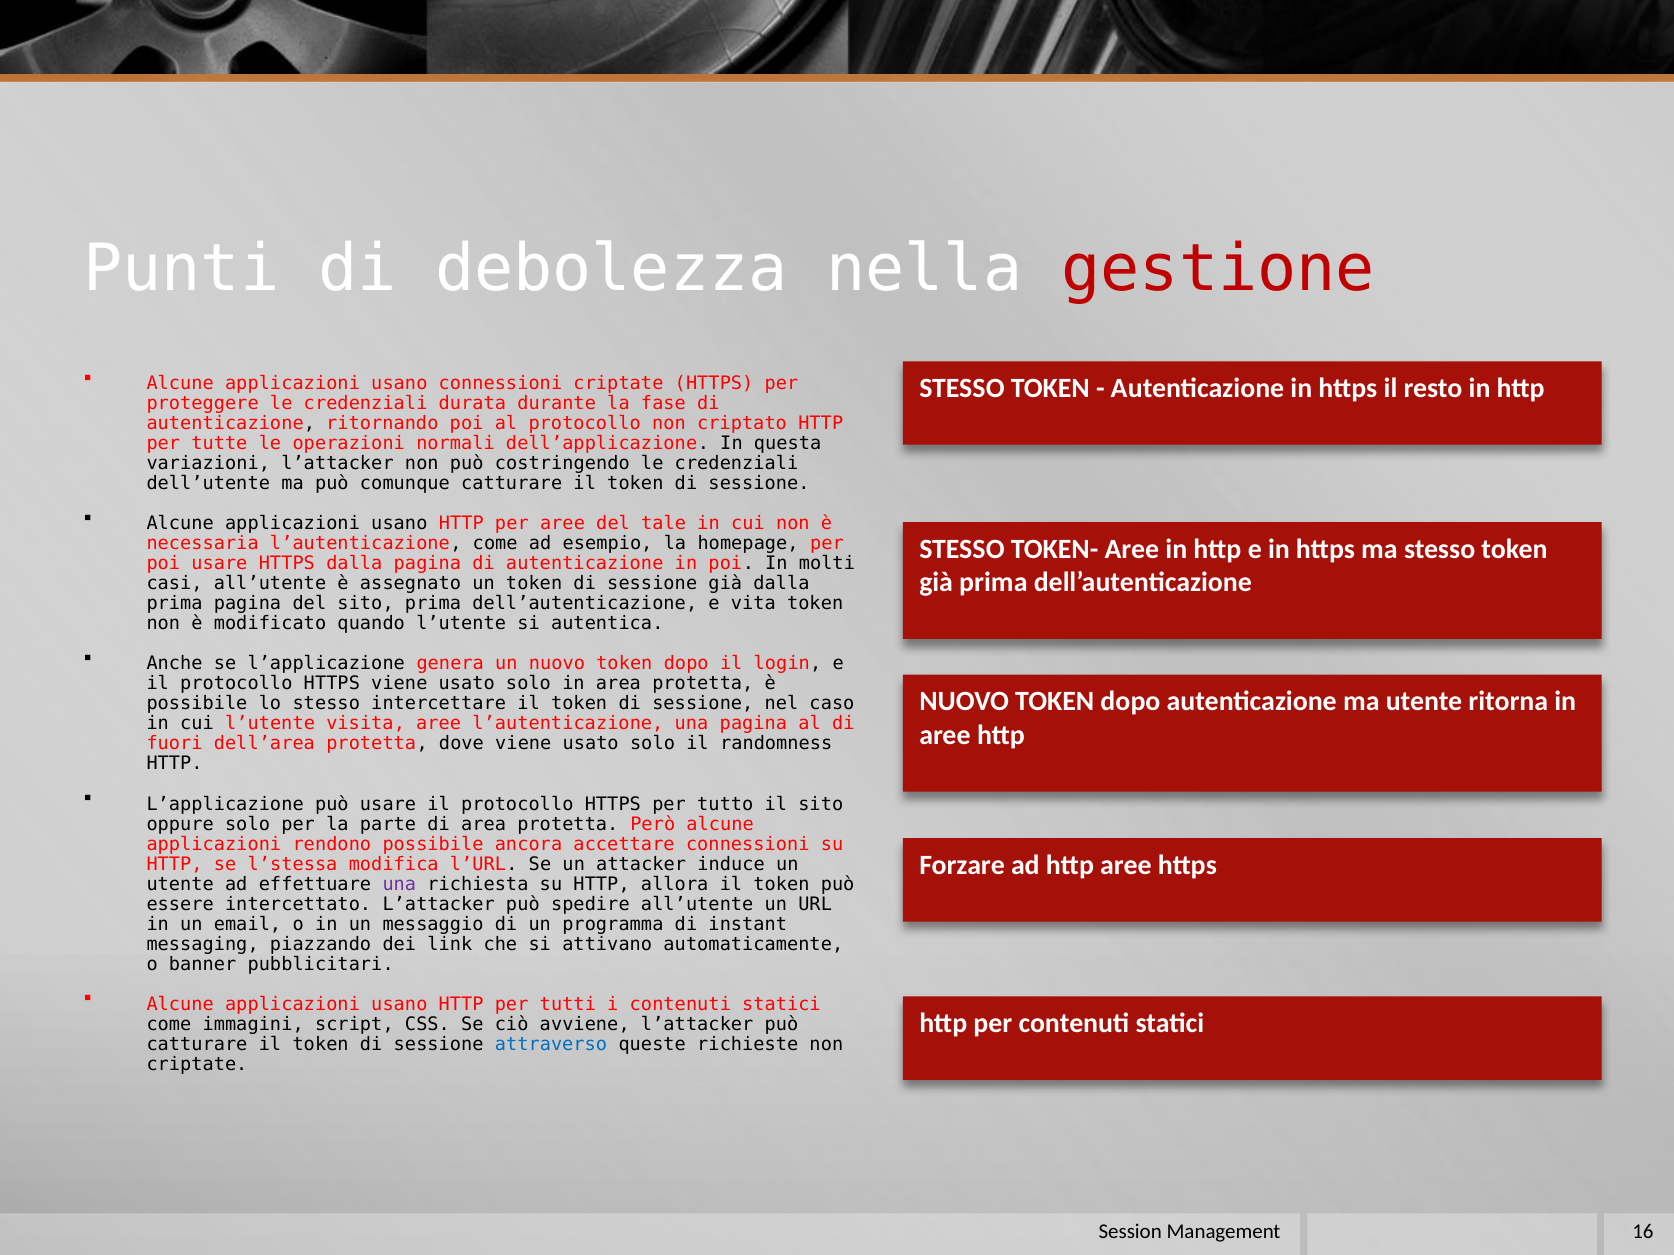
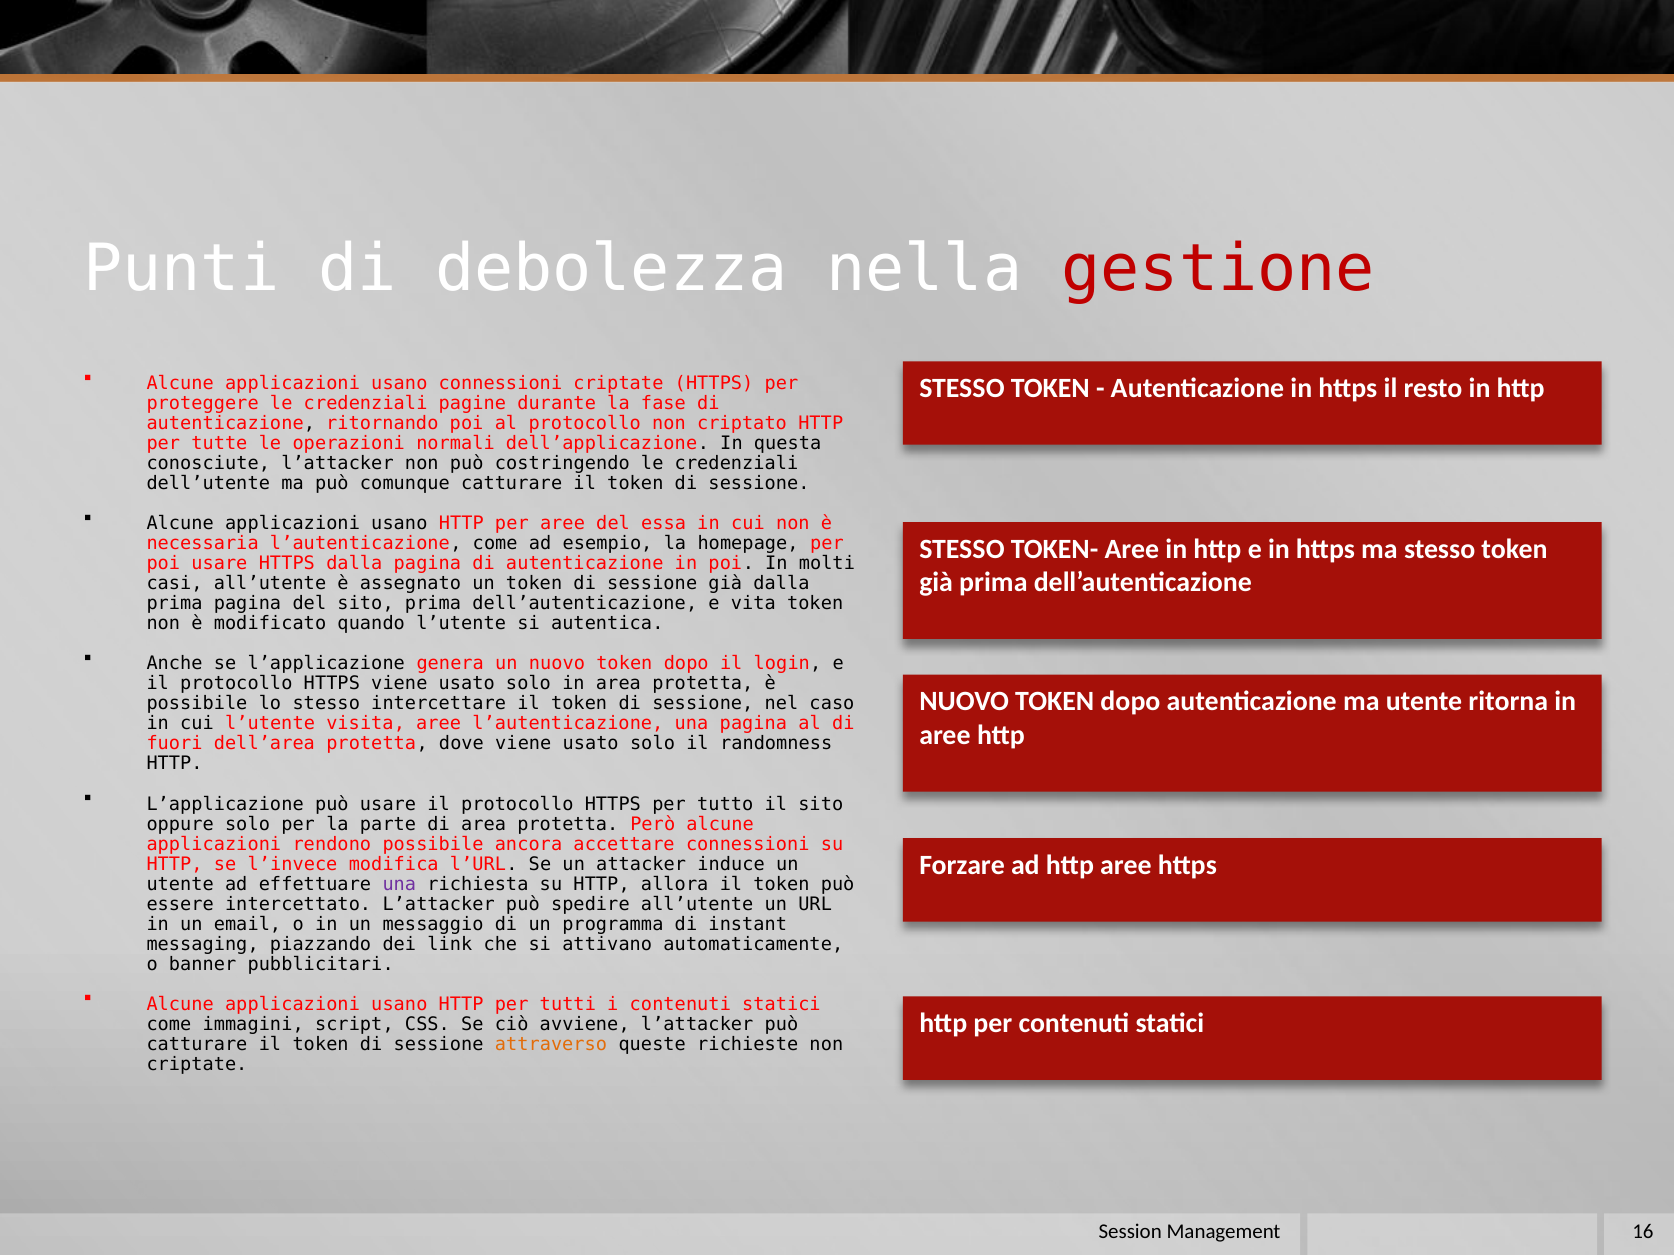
durata: durata -> pagine (472, 404)
variazioni: variazioni -> conosciute (208, 464)
tale: tale -> essa (664, 524)
l’stessa: l’stessa -> l’invece (293, 864)
attraverso colour: blue -> orange (551, 1045)
